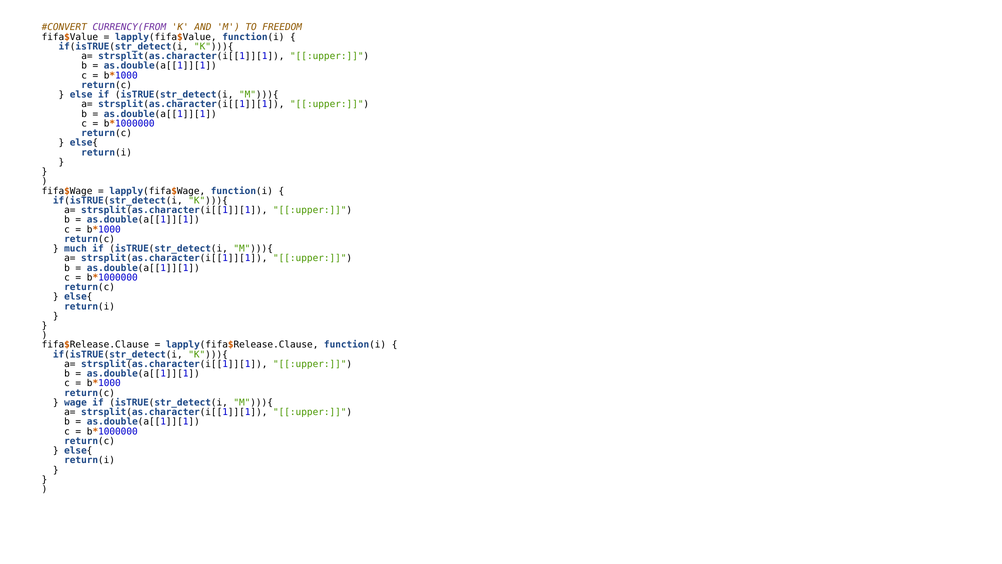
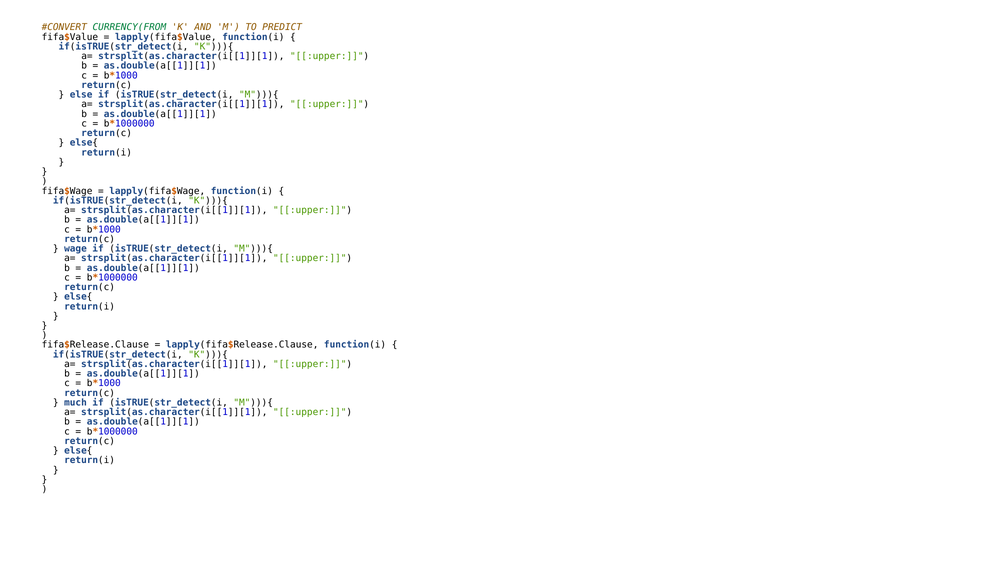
CURRENCY(FROM colour: purple -> green (129, 27)
FREEDOM: FREEDOM -> PREDICT (282, 27)
much: much -> wage (75, 248)
wage: wage -> much (75, 402)
